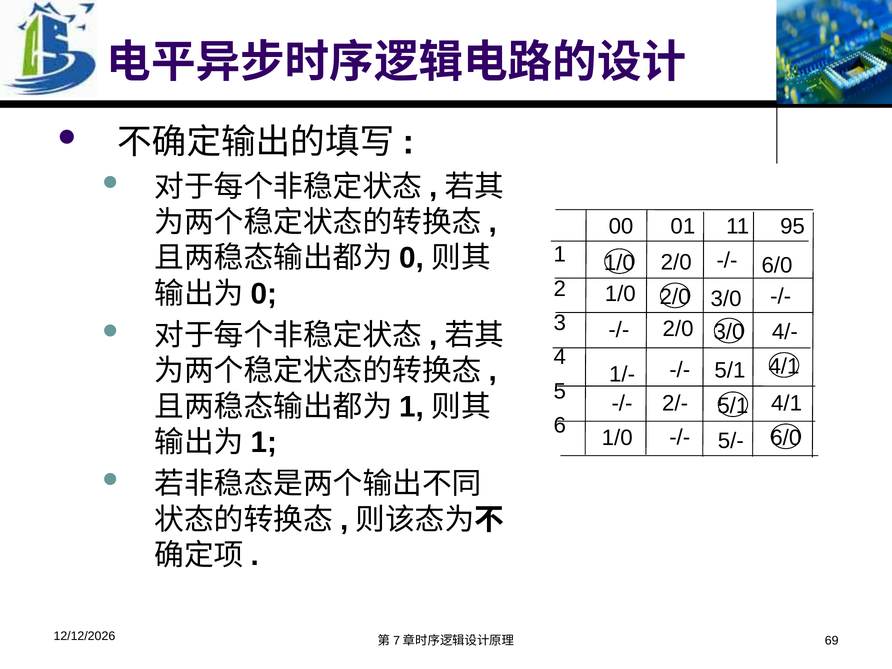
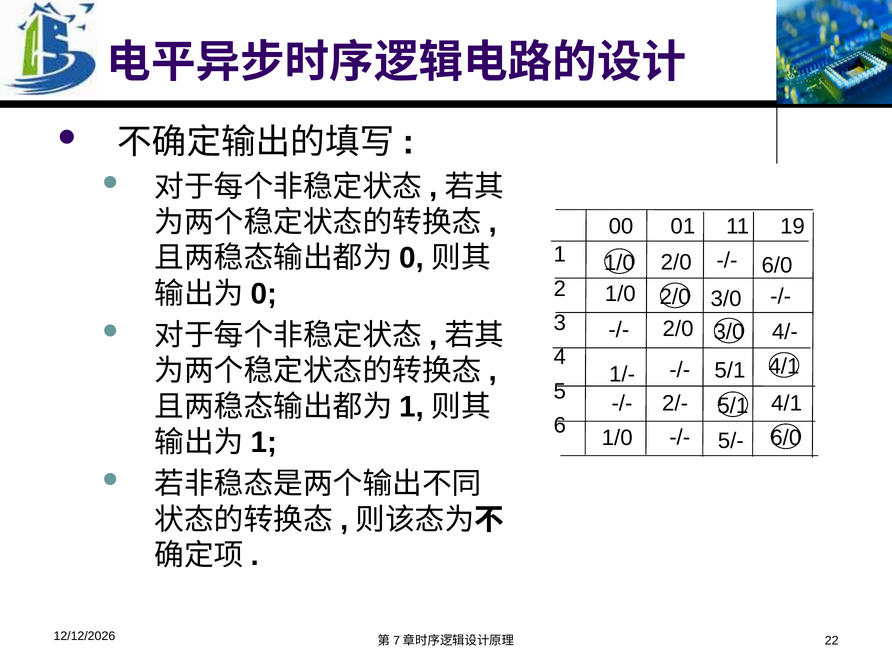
95: 95 -> 19 (793, 226)
69: 69 -> 22 (832, 641)
